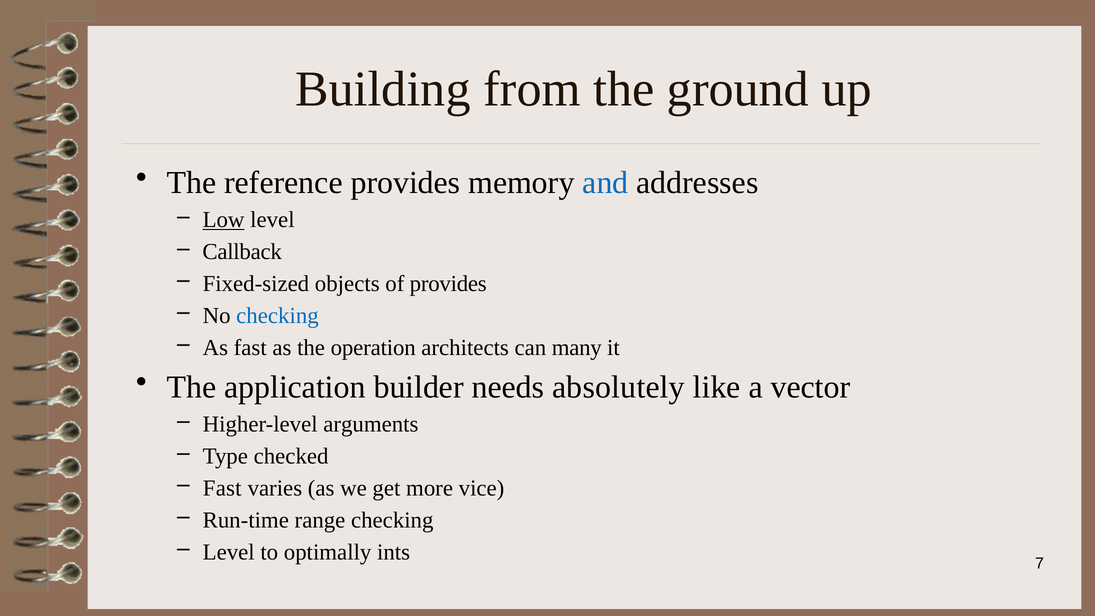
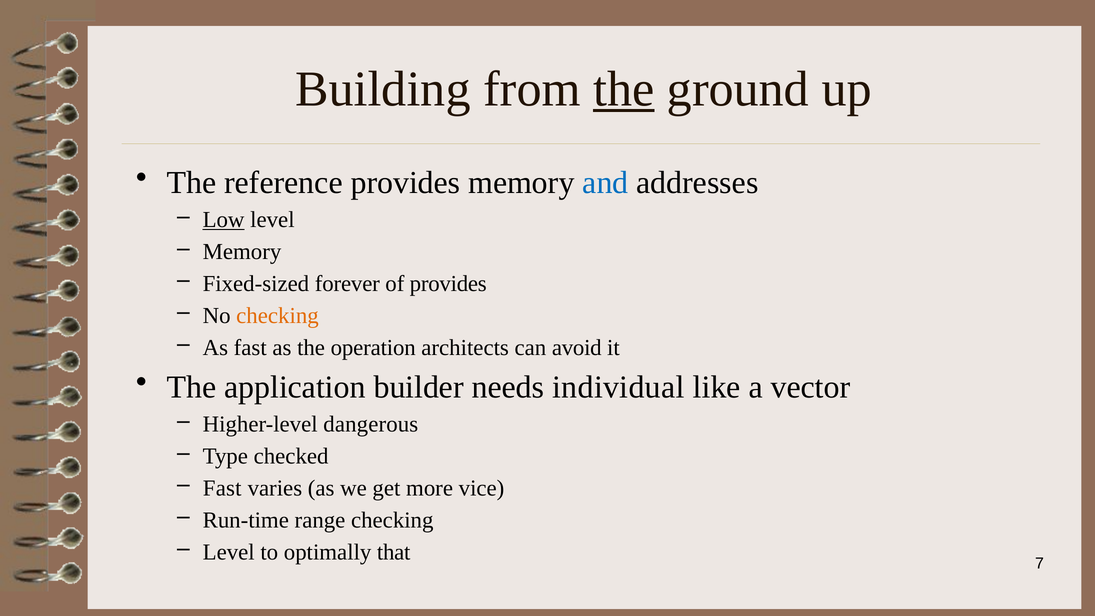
the underline: none -> present (624, 89)
Callback: Callback -> Memory (242, 252)
objects: objects -> forever (347, 284)
checking colour: blue -> orange (277, 316)
many: many -> avoid (577, 347)
absolutely: absolutely -> individual (618, 387)
arguments: arguments -> dangerous (371, 424)
ints: ints -> that (394, 552)
